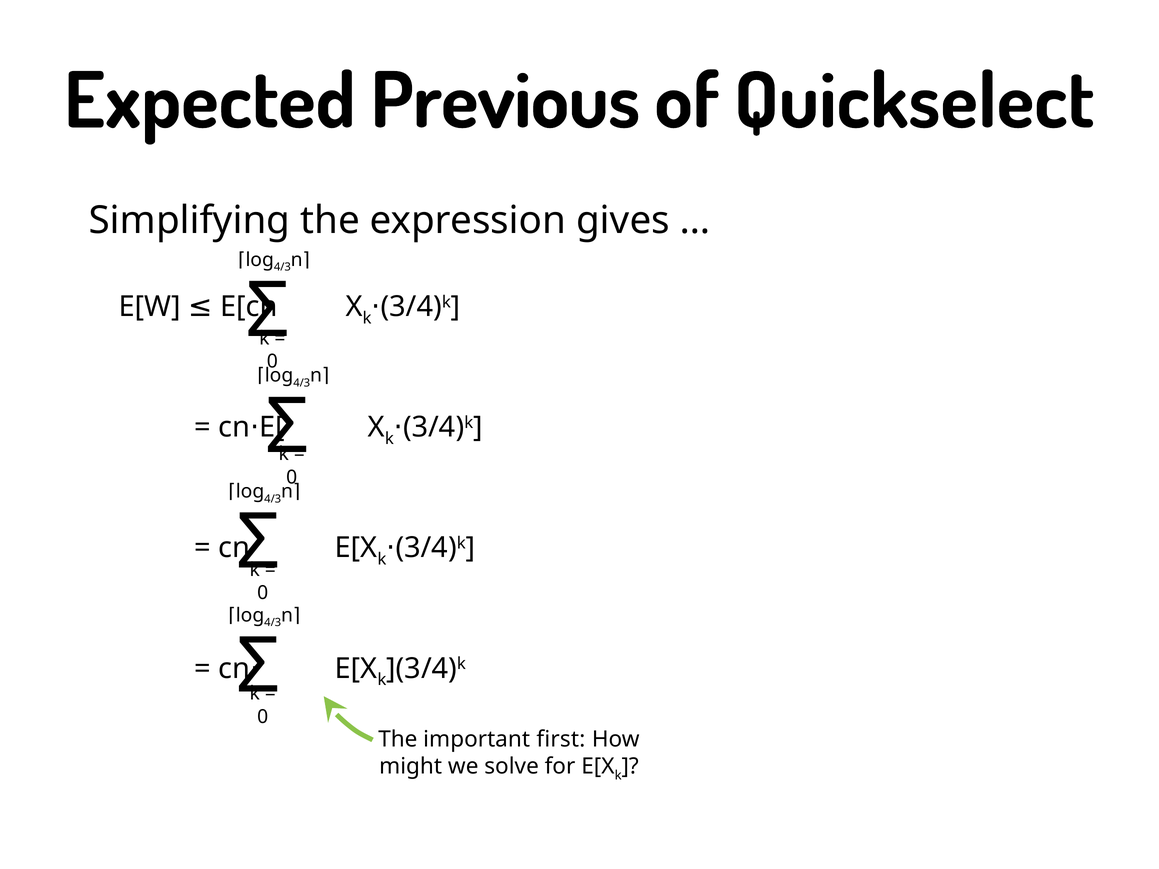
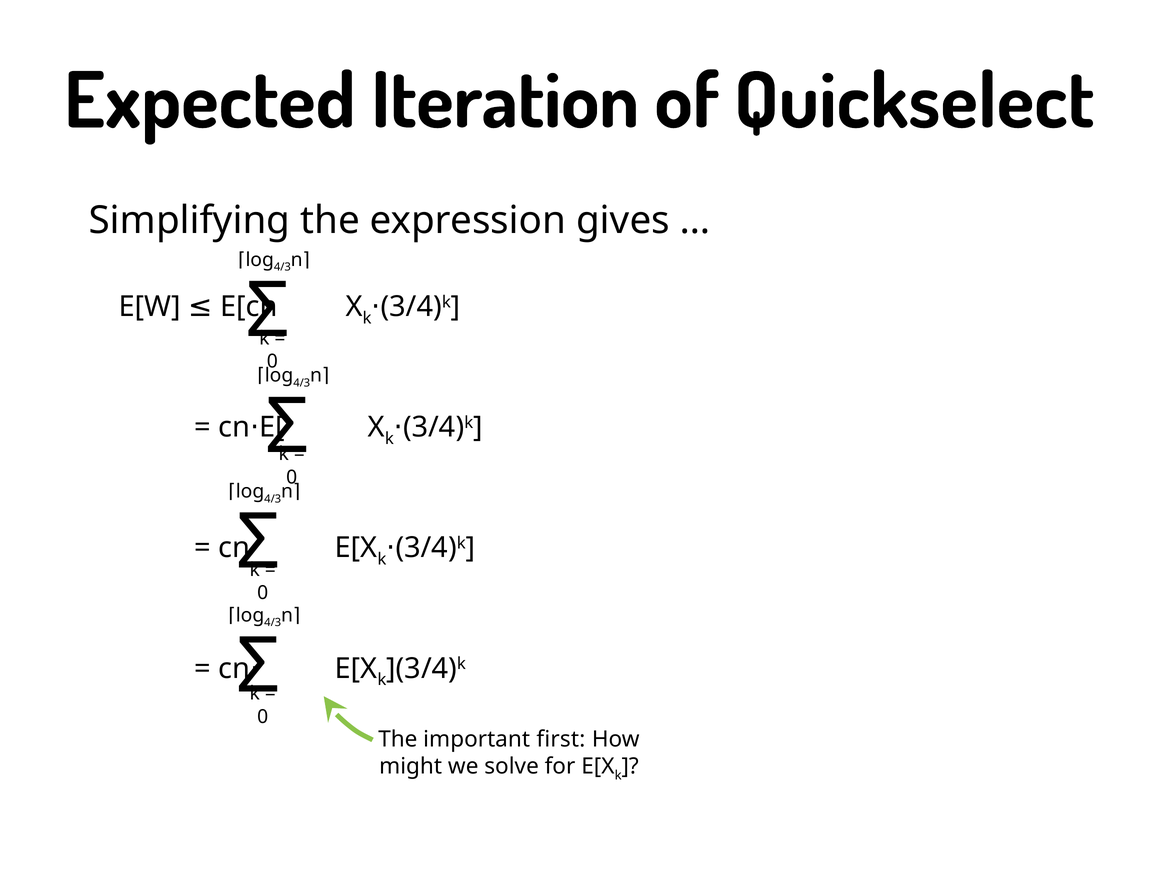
Previous: Previous -> Iteration (505, 102)
